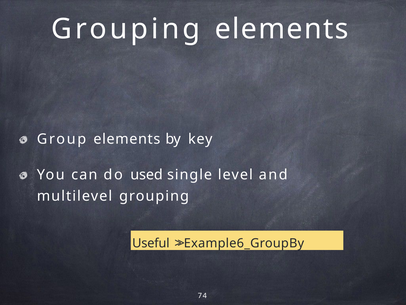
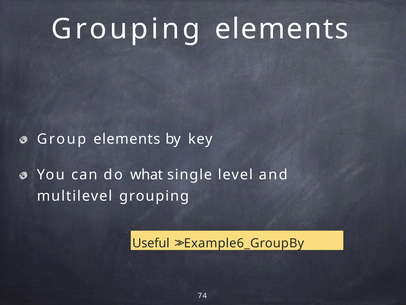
used: used -> what (147, 174)
